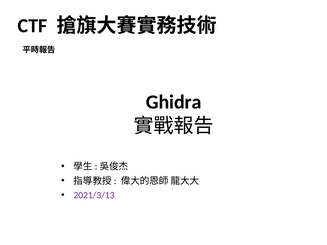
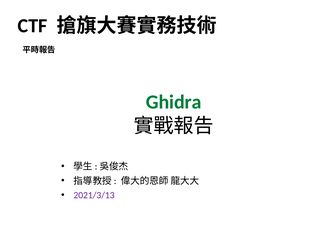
Ghidra colour: black -> green (174, 102)
